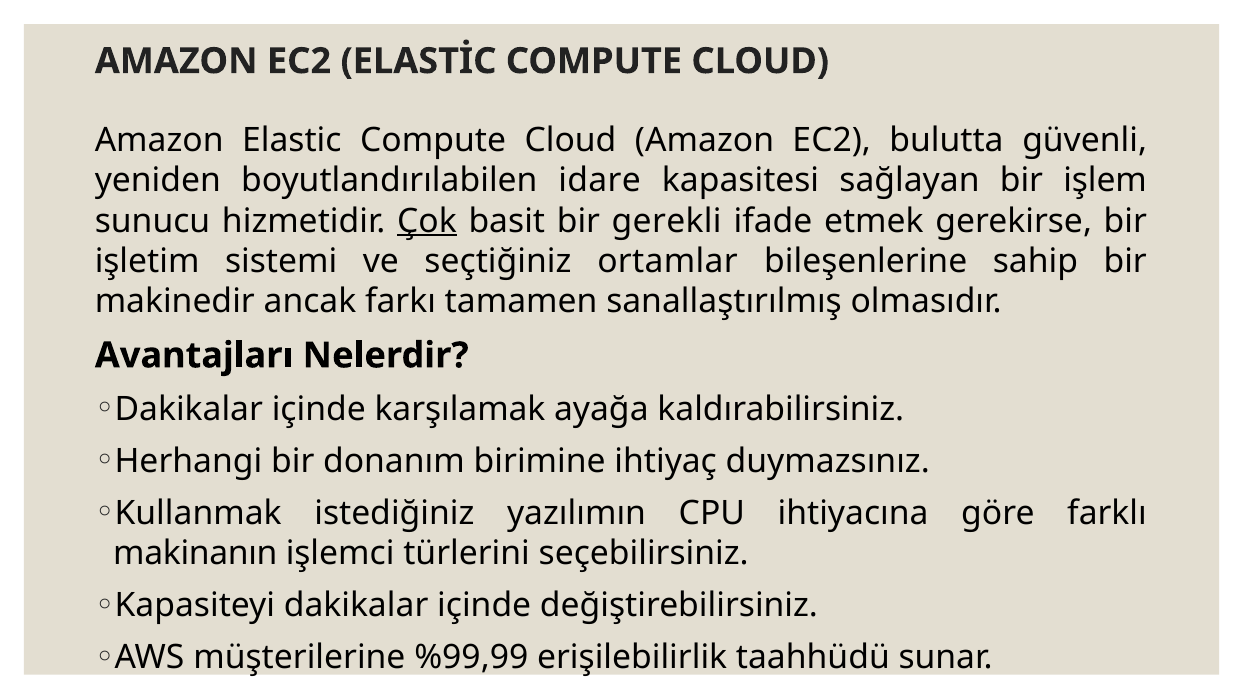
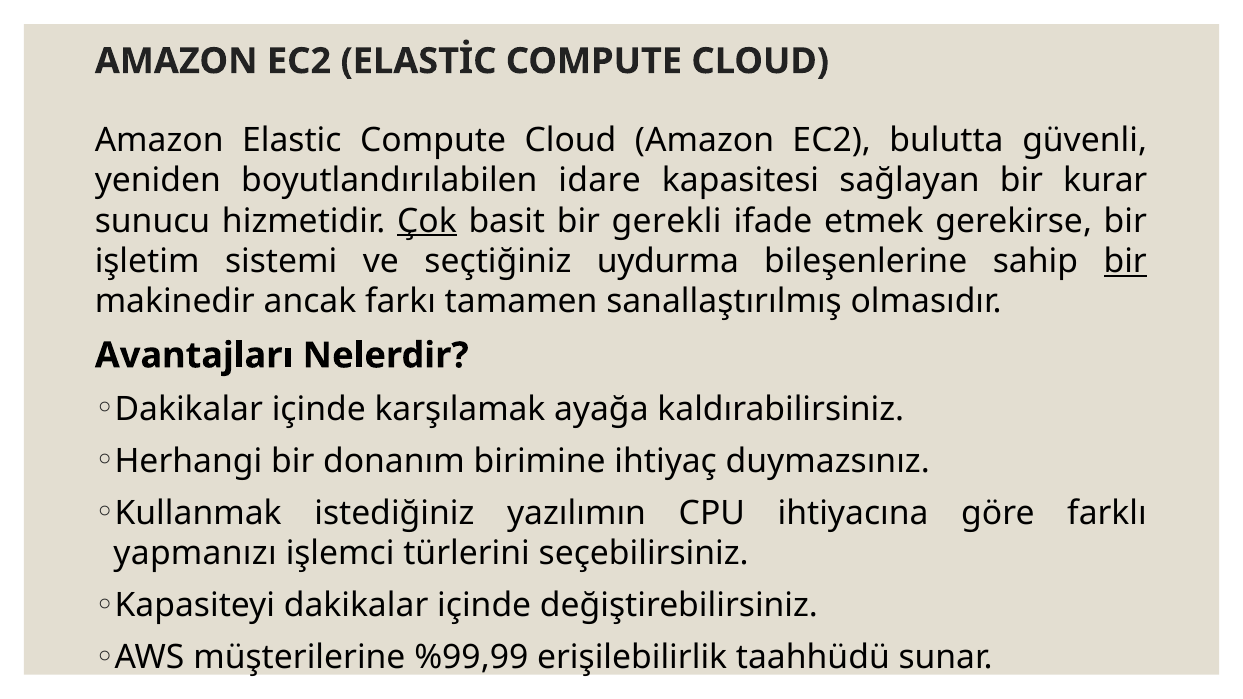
işlem: işlem -> kurar (1105, 181)
ortamlar: ortamlar -> uydurma (668, 261)
bir underline: none -> present (1125, 261)
makinanın: makinanın -> yapmanızı (195, 553)
